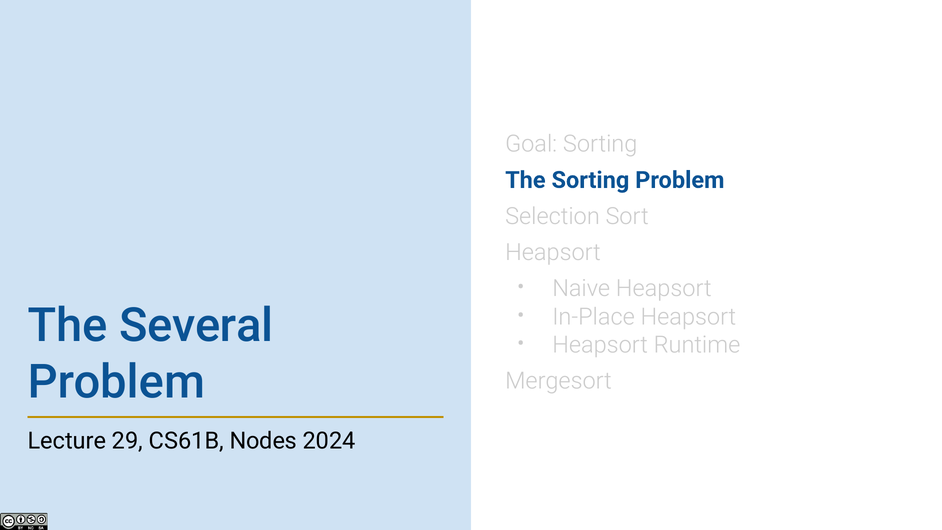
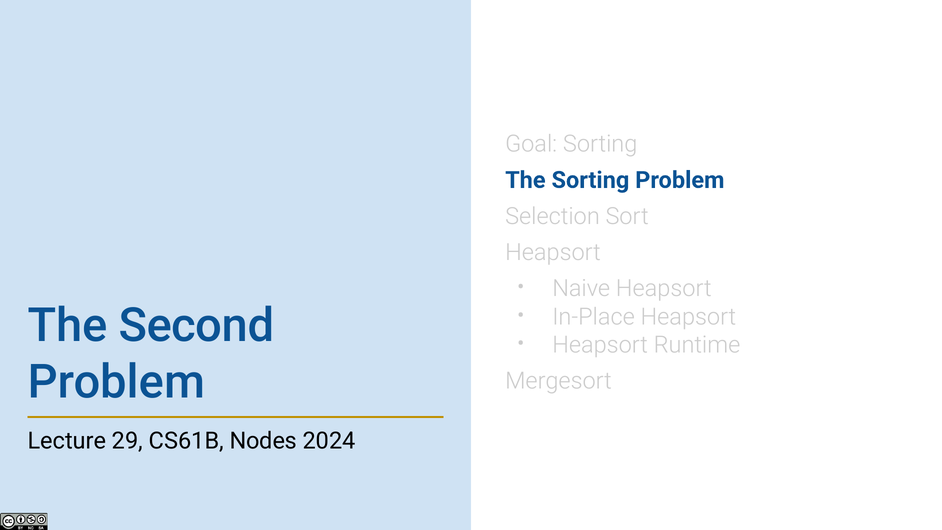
Several: Several -> Second (196, 325)
